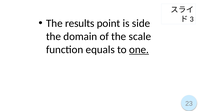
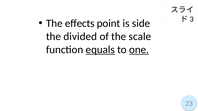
results: results -> effects (80, 23)
domain: domain -> divided (80, 37)
equals underline: none -> present (100, 50)
